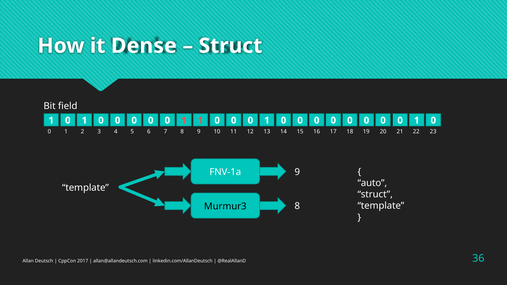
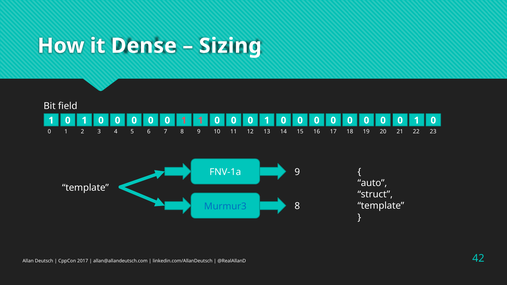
Struct: Struct -> Sizing (230, 46)
Murmur3 colour: black -> blue (225, 206)
36: 36 -> 42 (478, 259)
